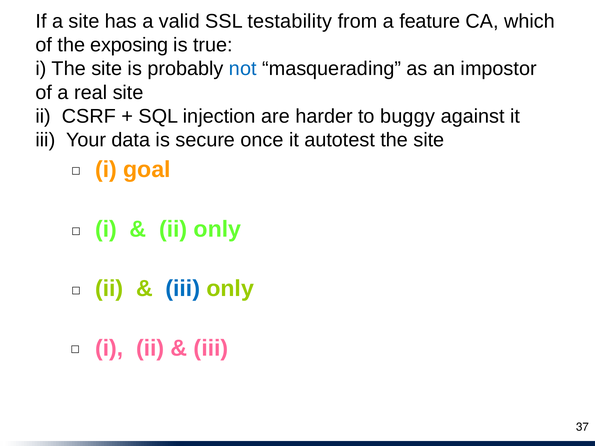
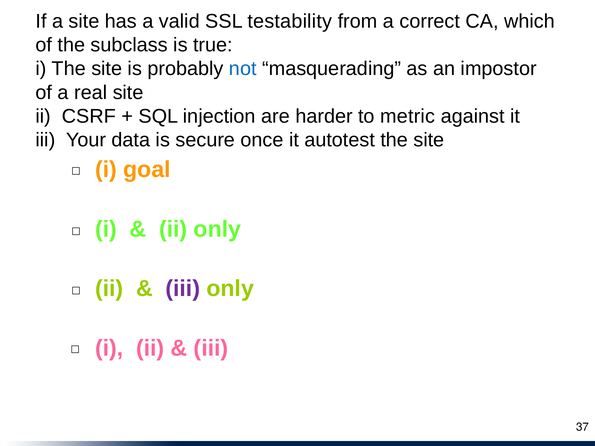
feature: feature -> correct (430, 21)
exposing: exposing -> subclass (129, 45)
buggy: buggy -> metric (408, 116)
iii colour: blue -> purple (183, 289)
